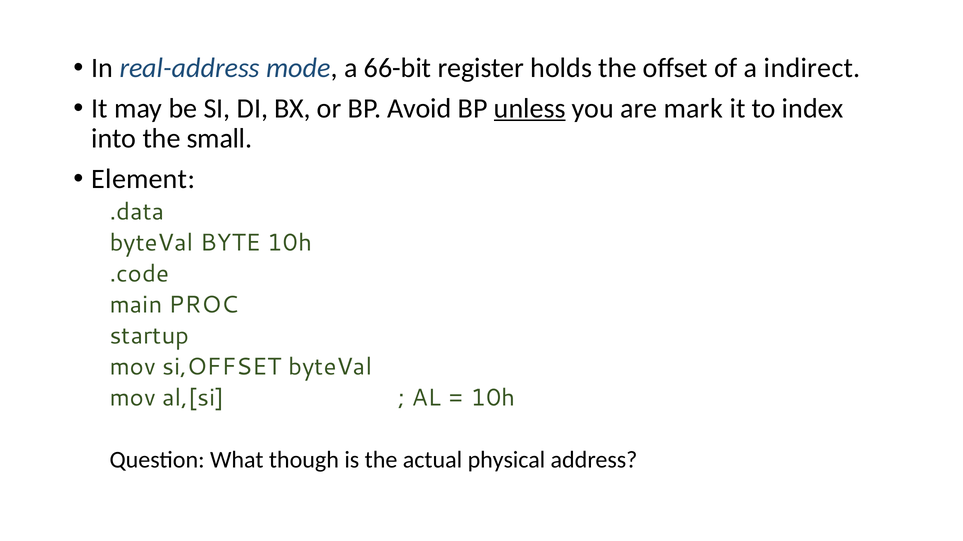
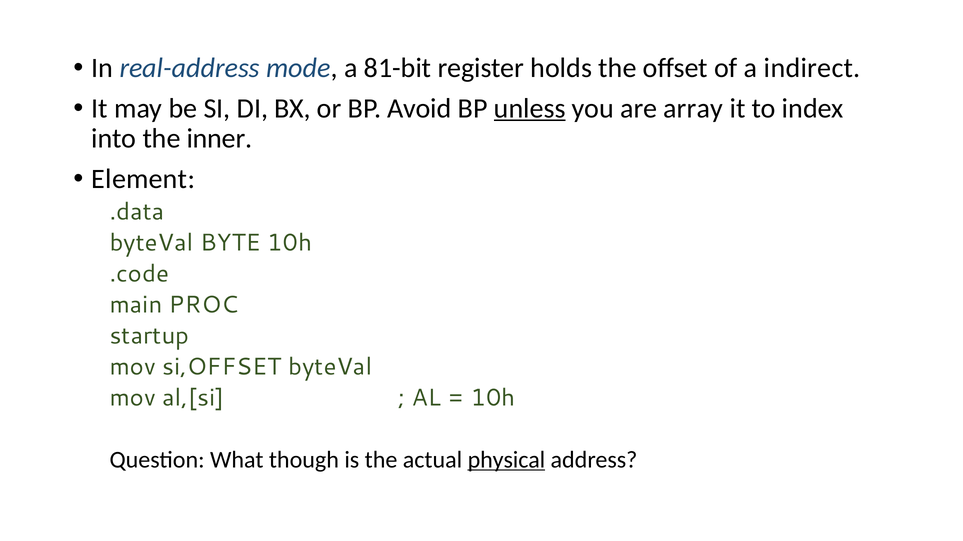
66-bit: 66-bit -> 81-bit (398, 68)
mark: mark -> array (693, 108)
small: small -> inner (219, 139)
physical underline: none -> present (506, 460)
